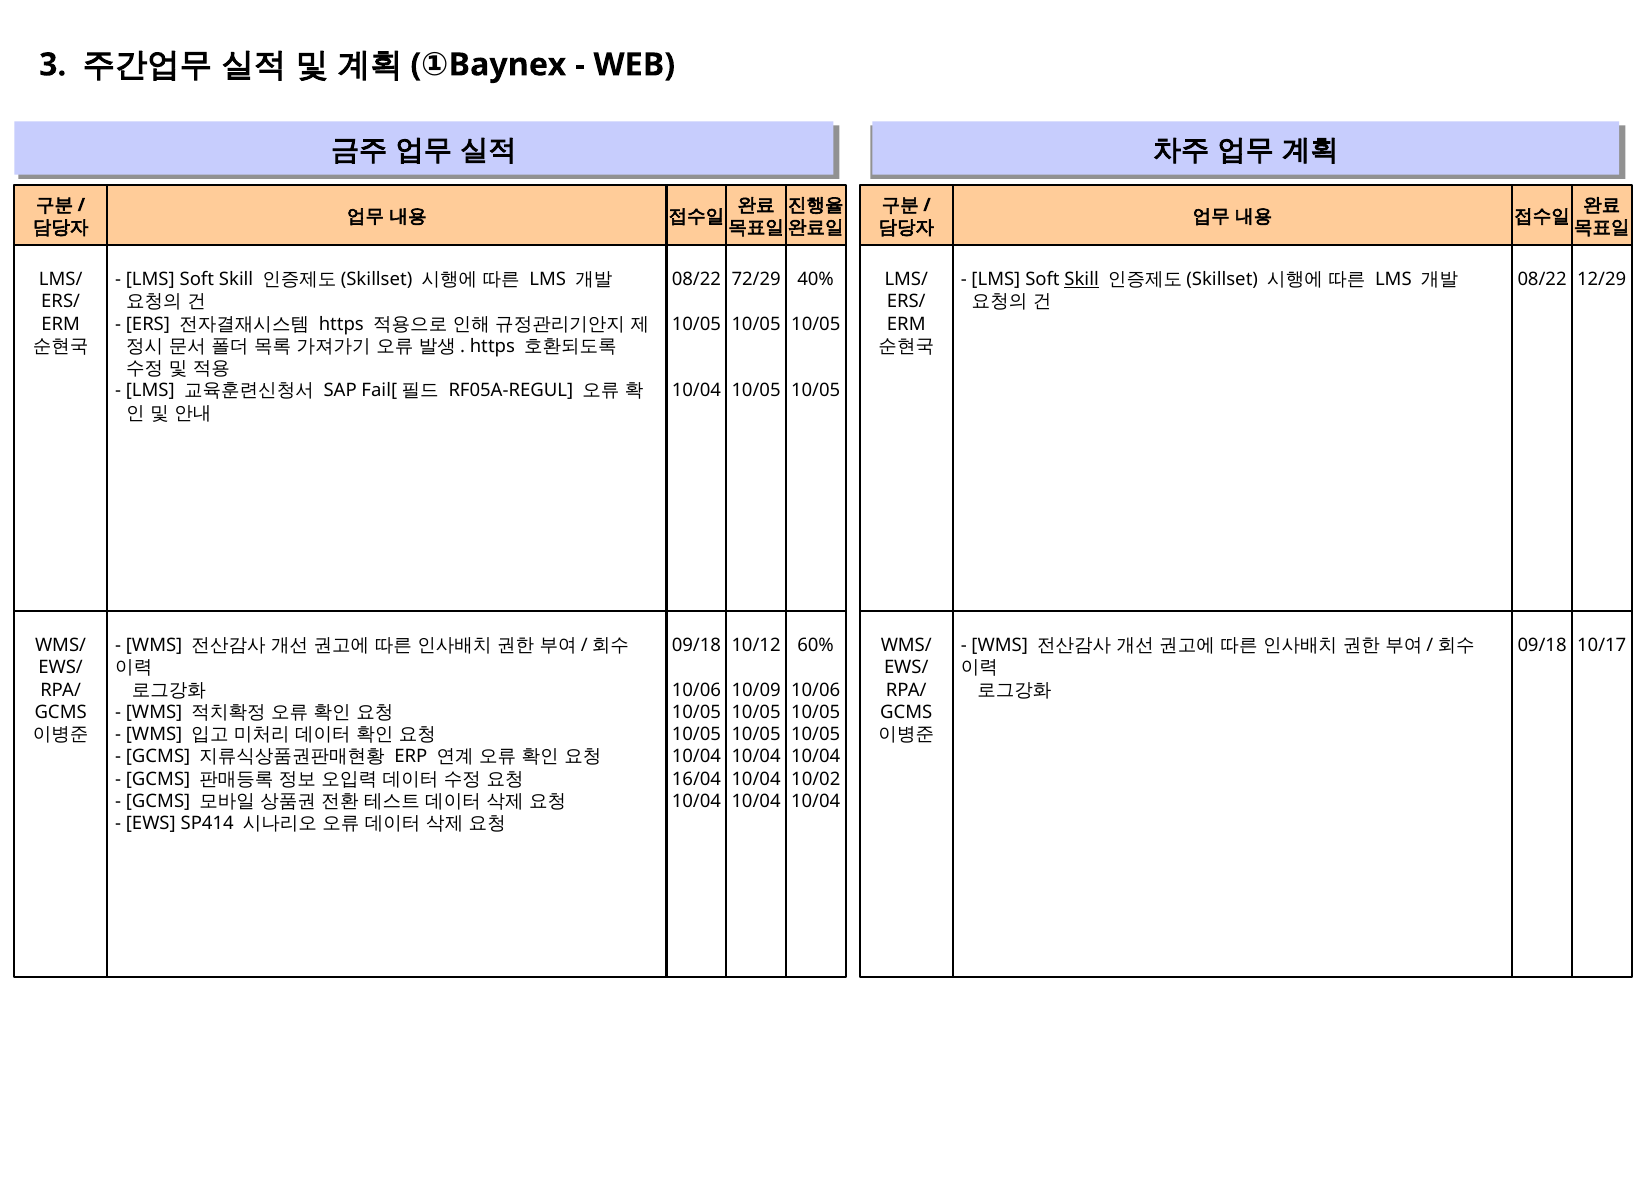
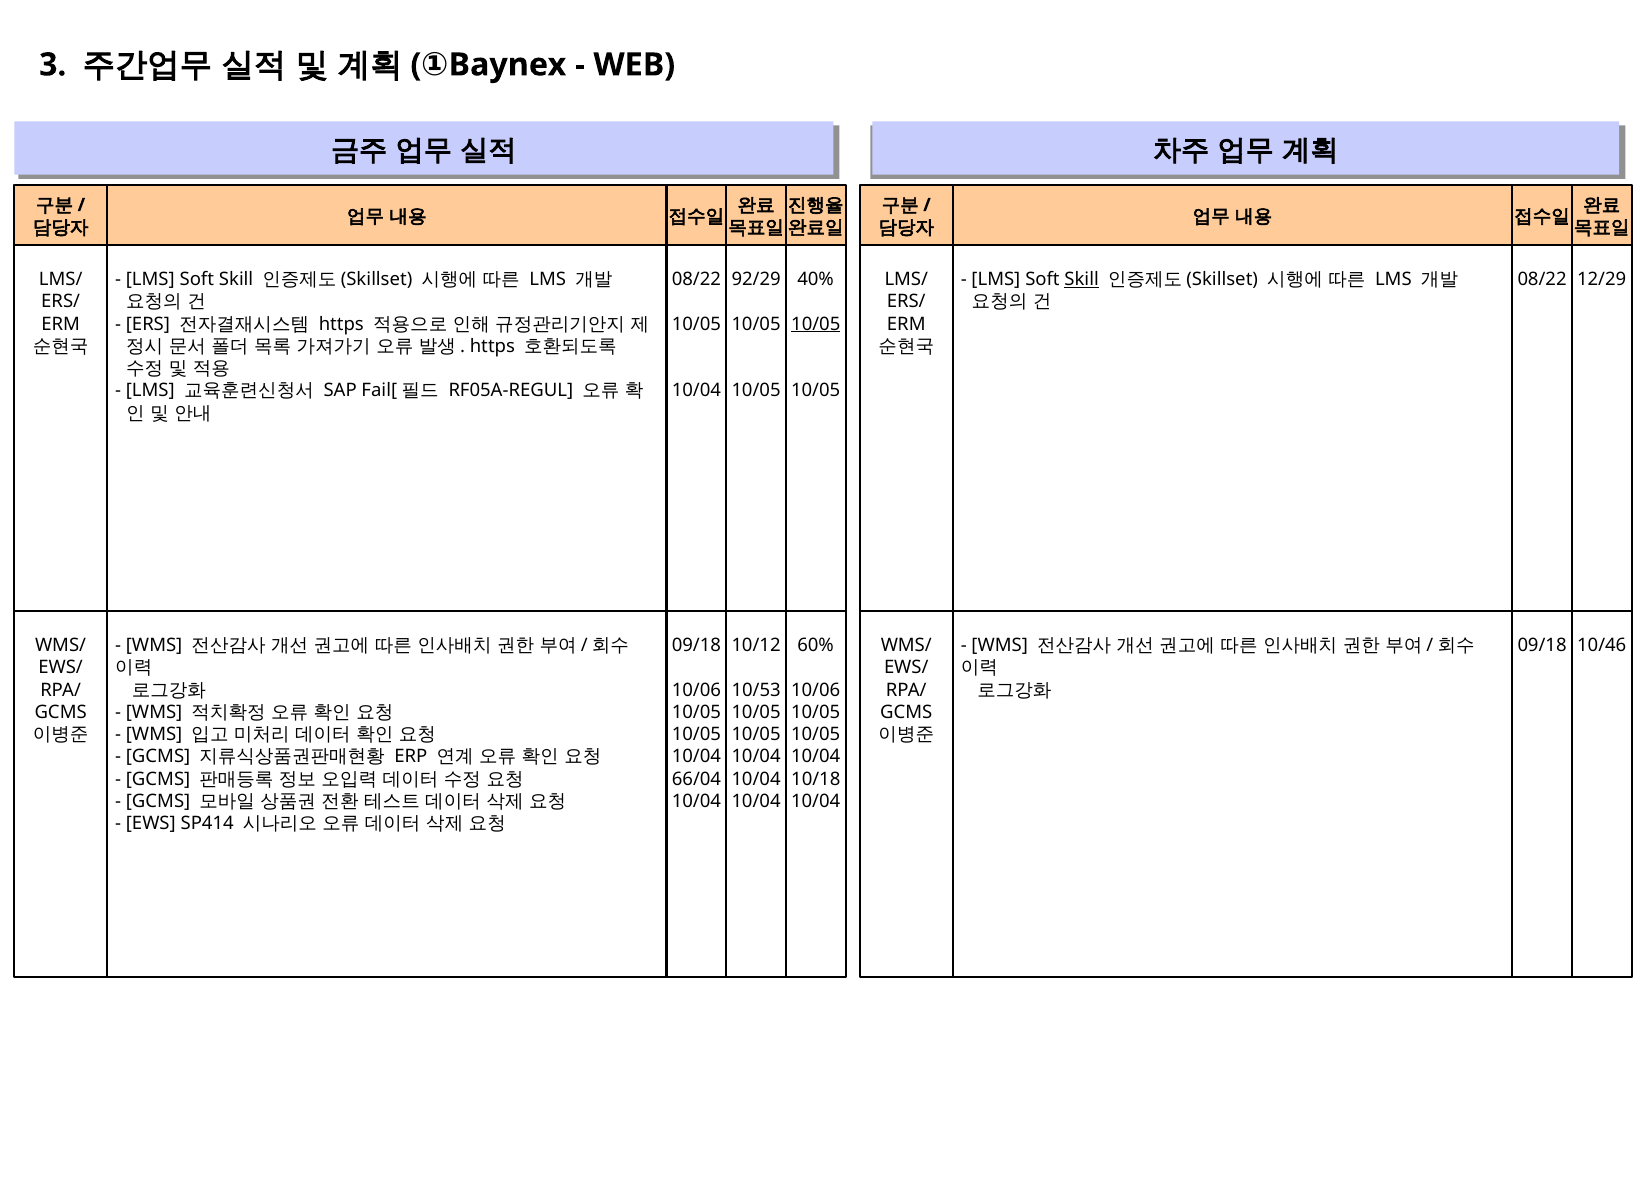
72/29: 72/29 -> 92/29 (756, 280)
10/05 underline: none -> present (816, 324)
10/17: 10/17 -> 10/46 (1602, 646)
10/09: 10/09 -> 10/53 (756, 690)
16/04: 16/04 -> 66/04 (696, 779)
10/02: 10/02 -> 10/18 (816, 779)
